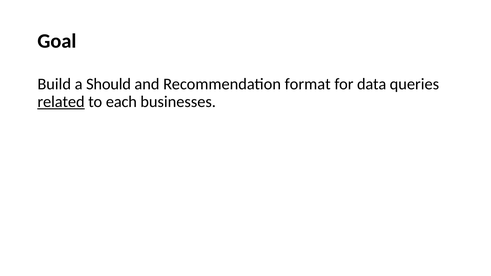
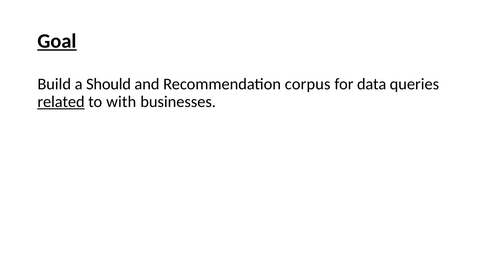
Goal underline: none -> present (57, 41)
format: format -> corpus (308, 84)
each: each -> with (121, 102)
